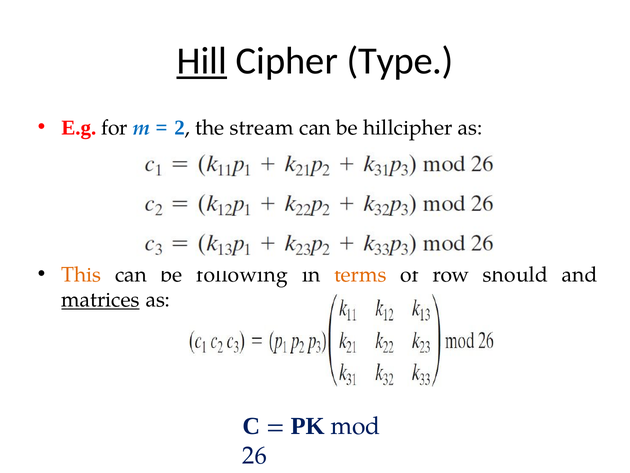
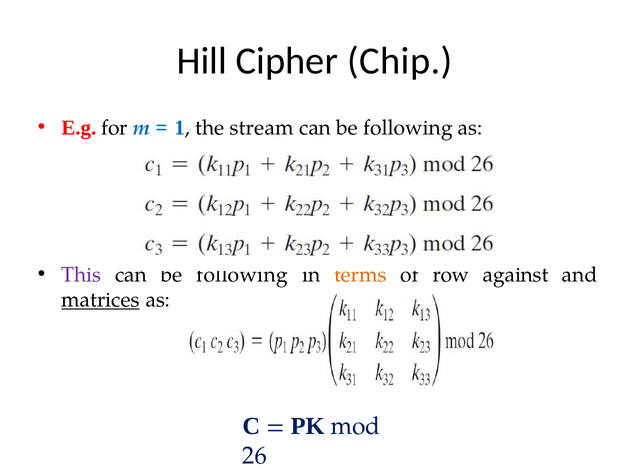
Hill underline: present -> none (202, 61)
Type: Type -> Chip (400, 61)
2: 2 -> 1 (180, 127)
hillcipher: hillcipher -> following (408, 127)
This colour: orange -> purple (81, 274)
should: should -> against (516, 274)
